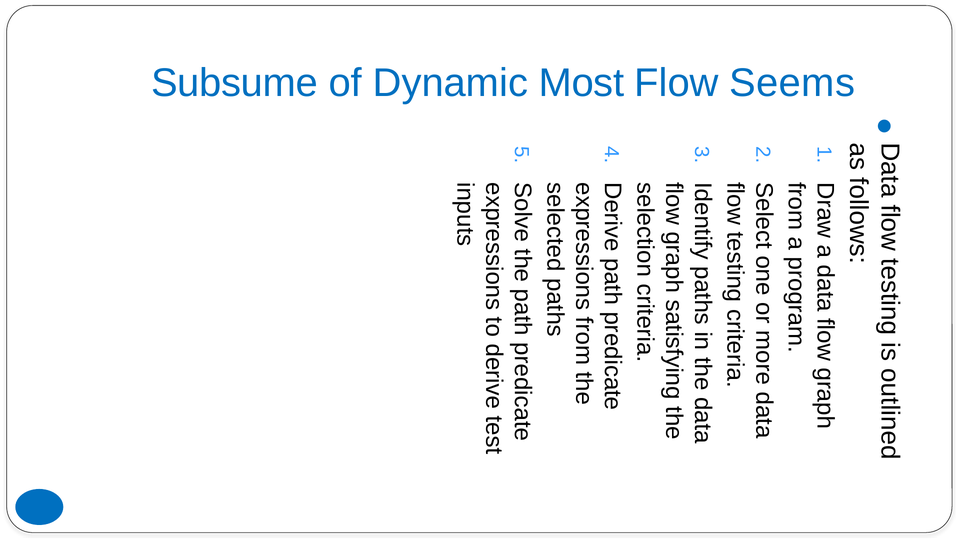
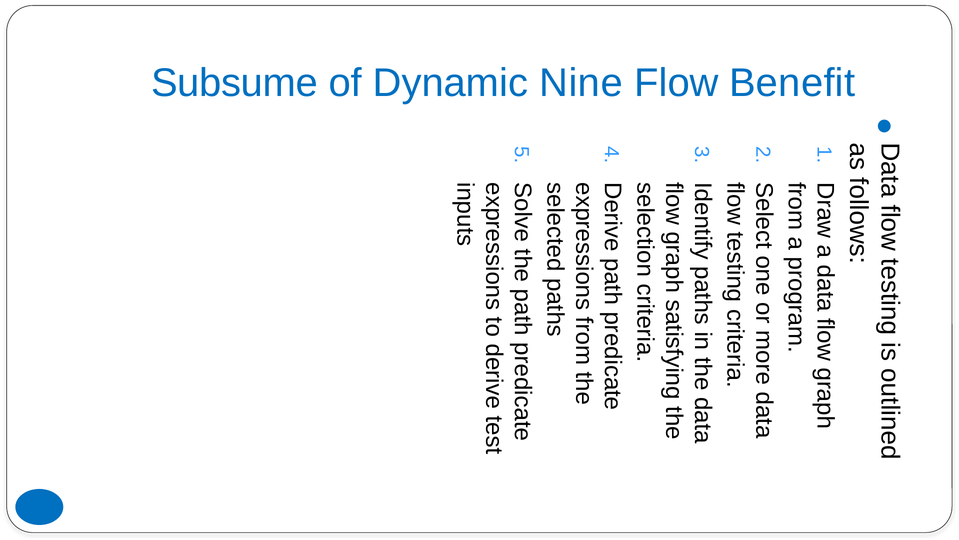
Most: Most -> Nine (581, 83)
Seems: Seems -> Benefit (792, 83)
